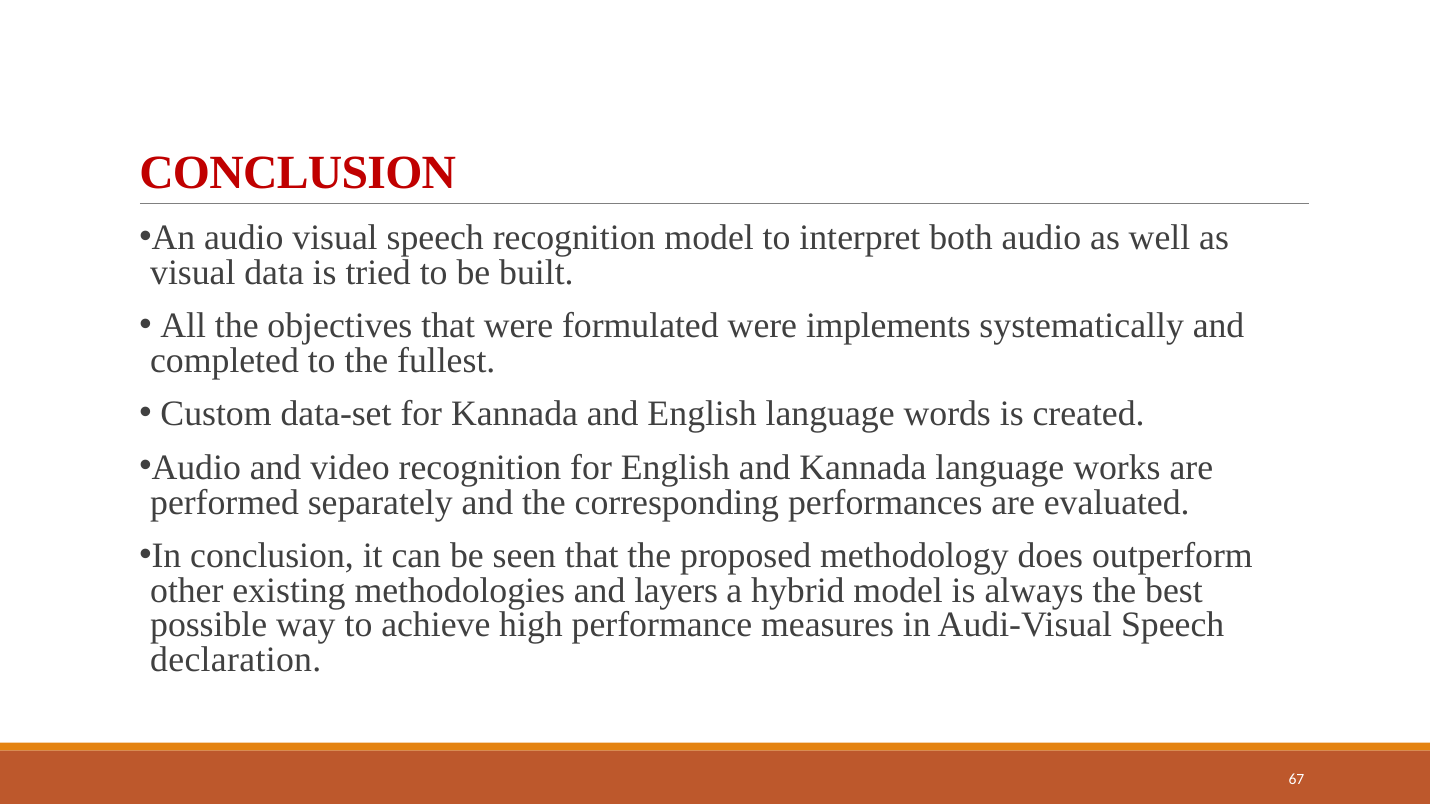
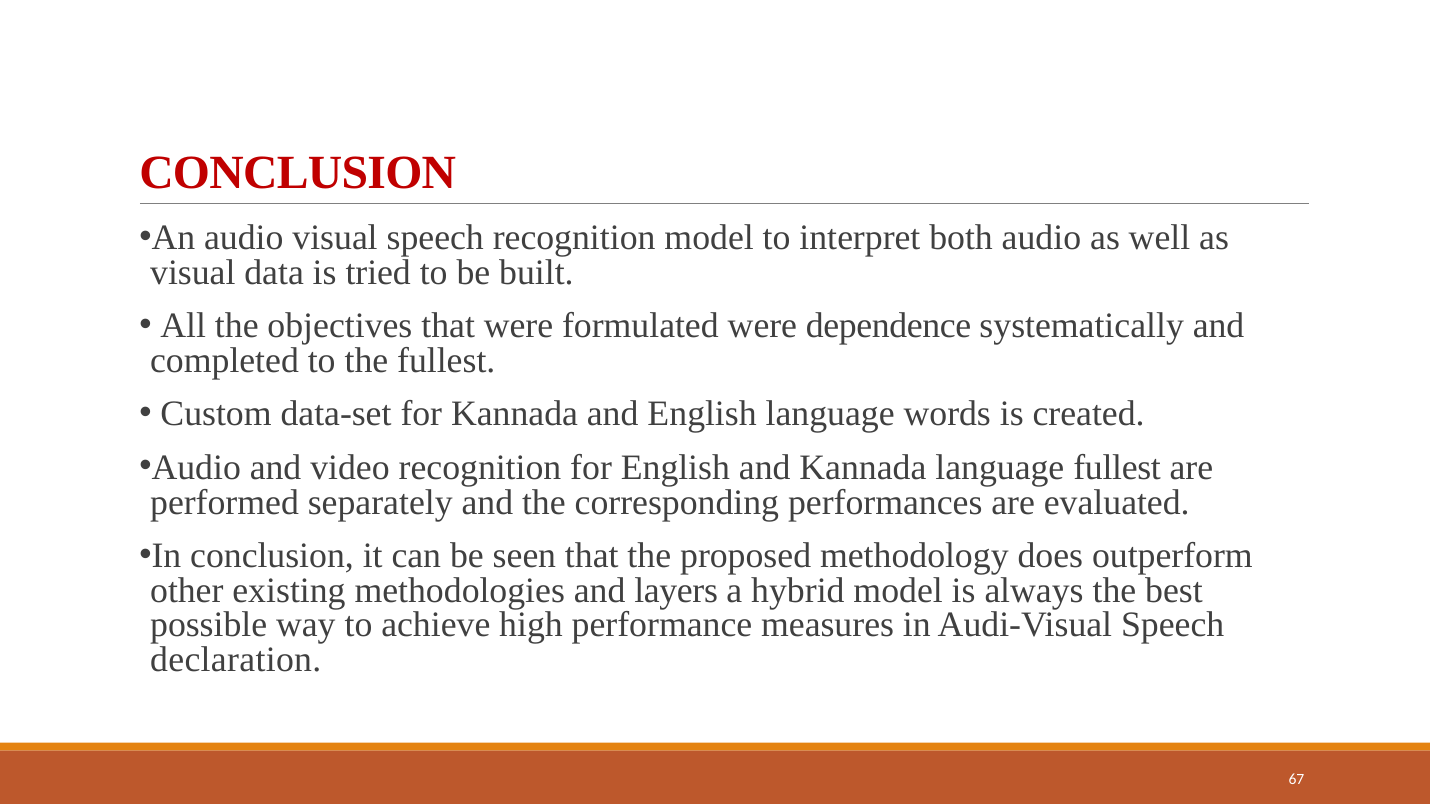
implements: implements -> dependence (888, 326)
language works: works -> fullest (1117, 468)
